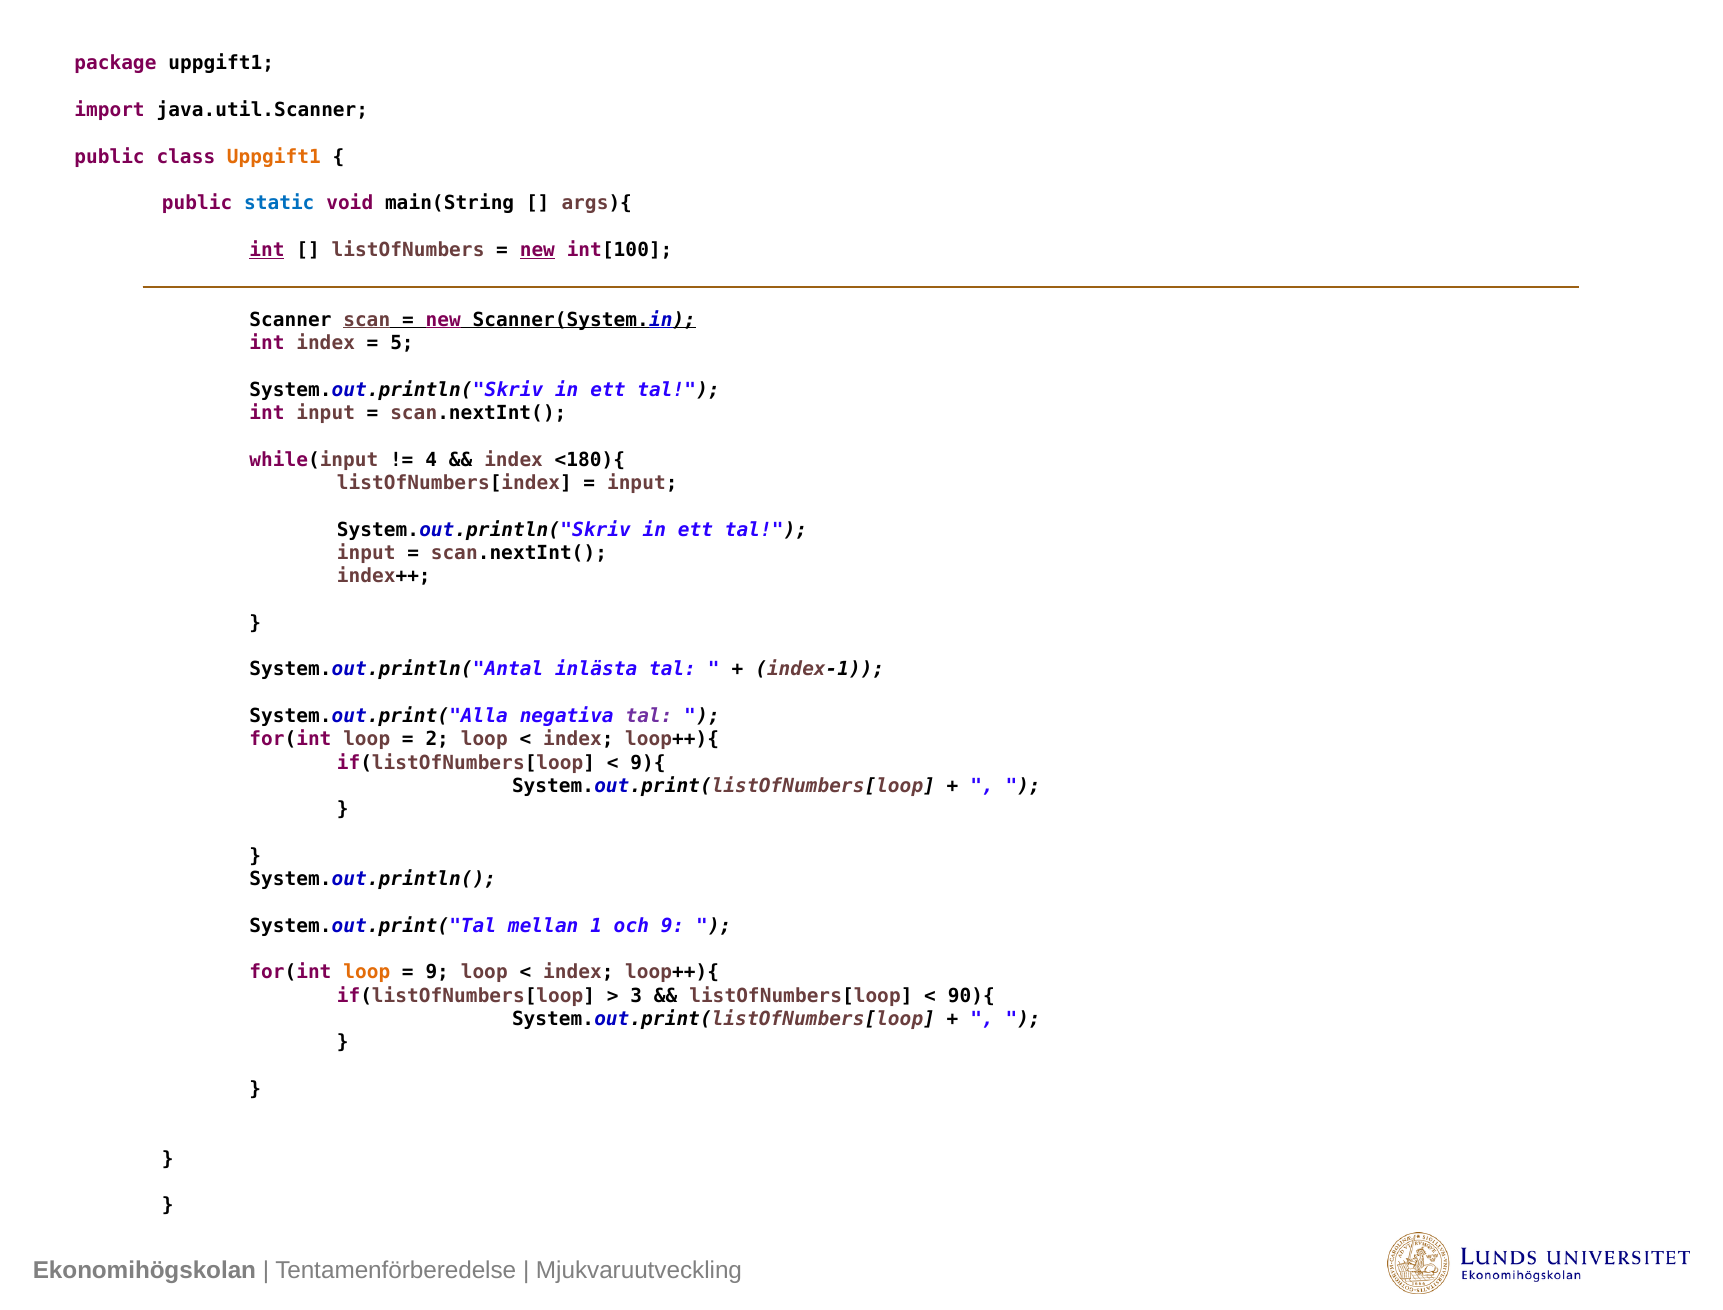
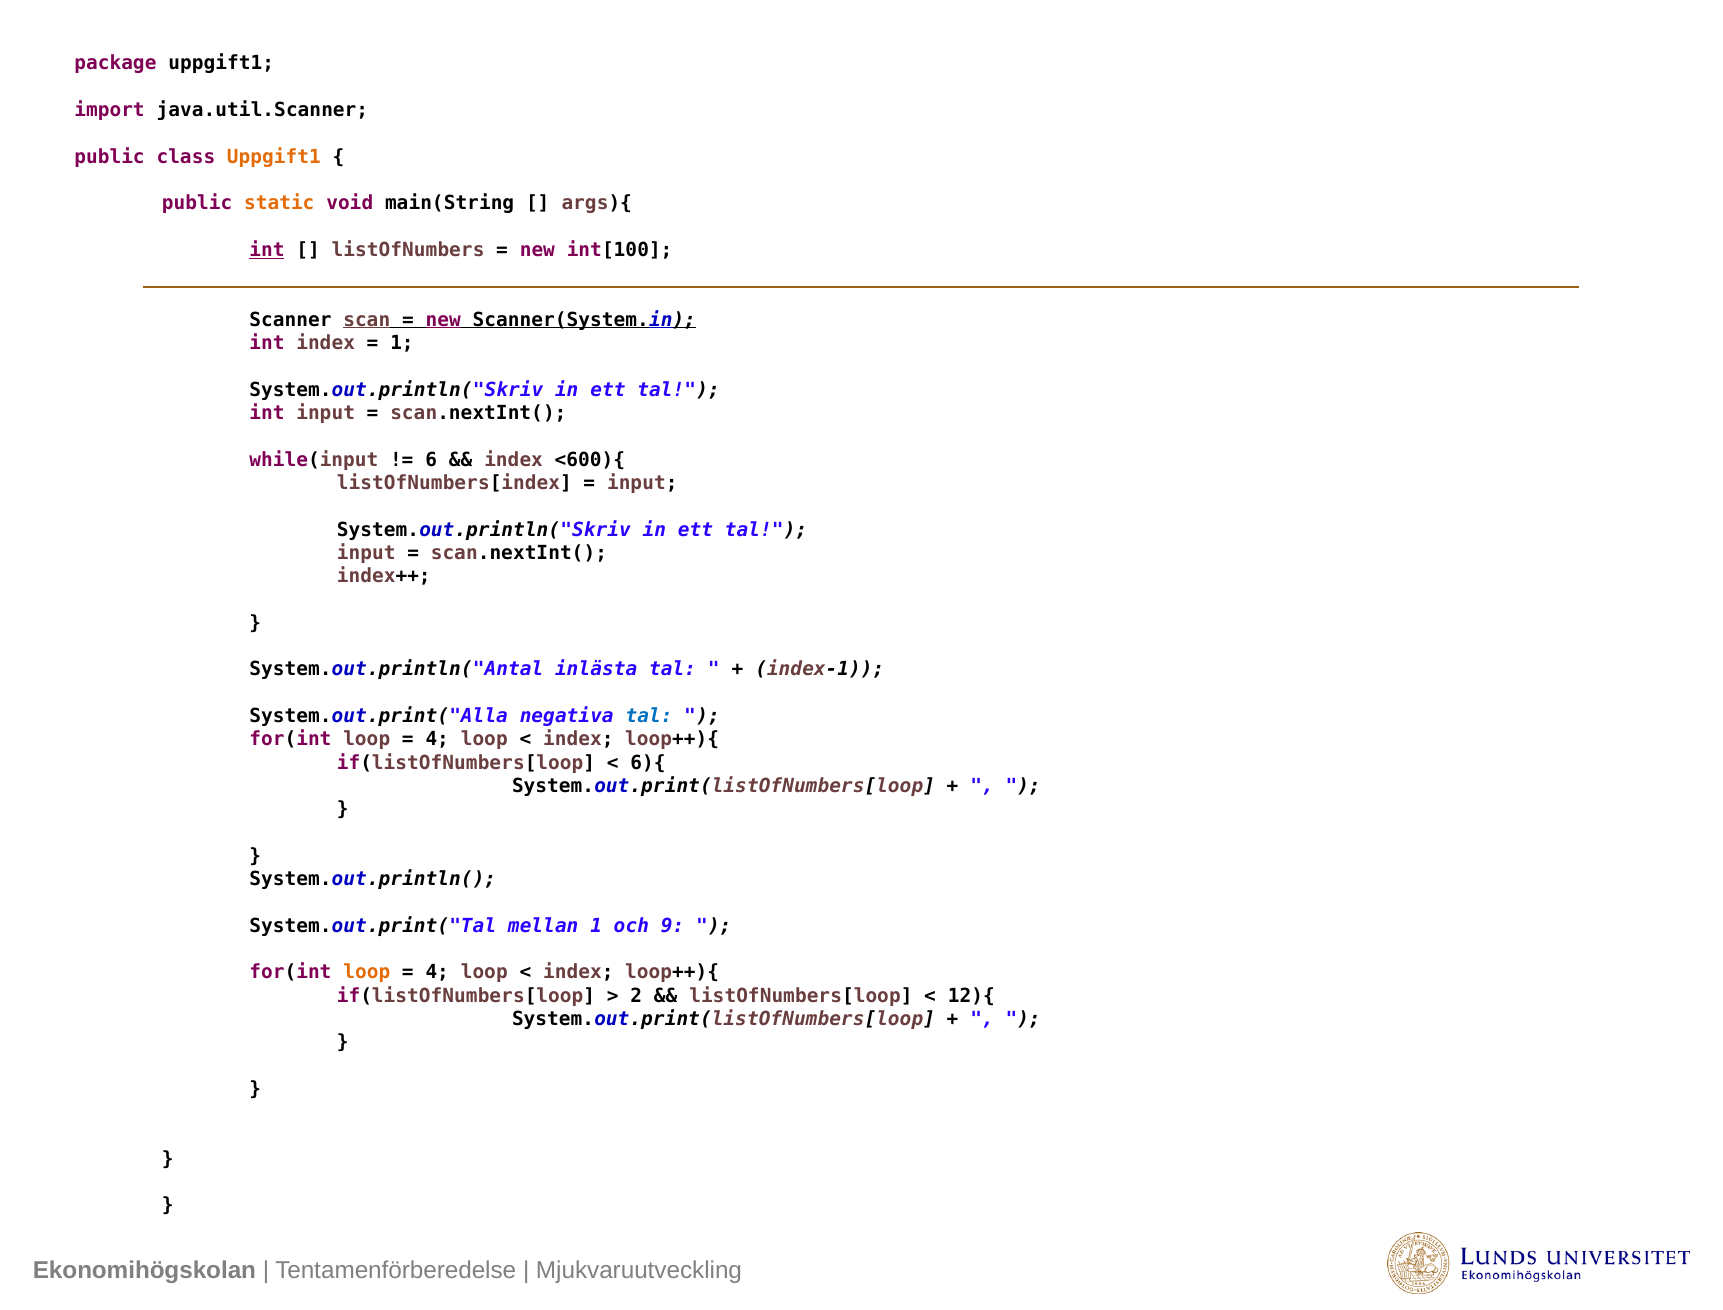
static colour: blue -> orange (279, 203)
new underline: present -> none (537, 250)
5: 5 -> 1 (402, 343)
4: 4 -> 6 (431, 459)
<180){: <180){ -> <600){ (590, 459)
tal colour: purple -> blue (649, 716)
2: 2 -> 4 (437, 739)
9){: 9){ -> 6){ (648, 762)
9: 9 -> 4 (437, 972)
3: 3 -> 2 (636, 995)
90){: 90){ -> 12){ (971, 995)
